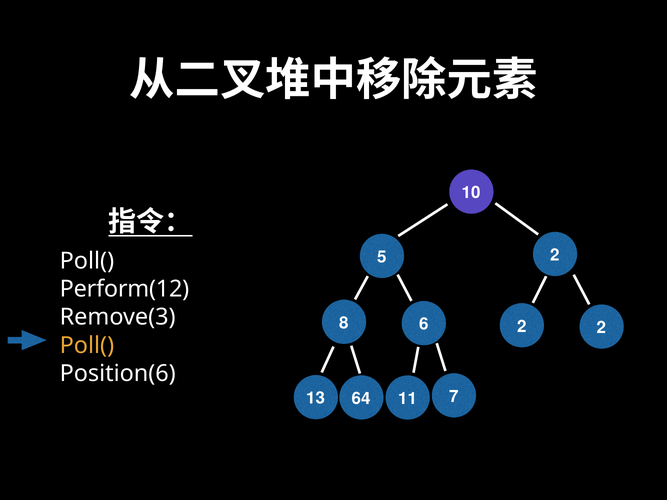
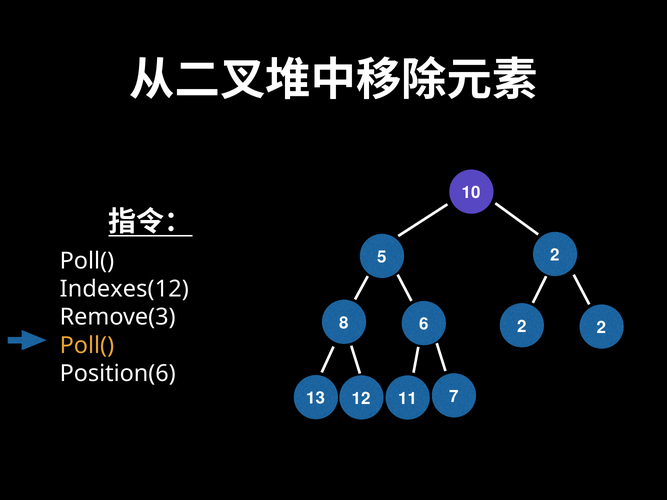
Perform(12: Perform(12 -> Indexes(12 (124, 289)
64: 64 -> 12 (361, 399)
